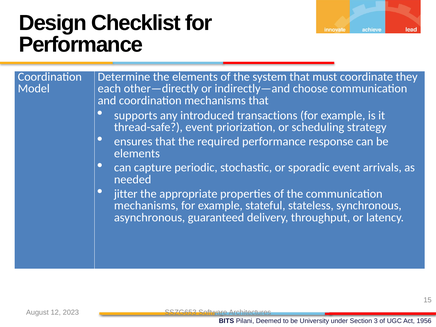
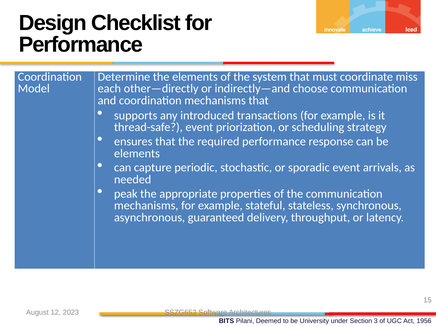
they: they -> miss (407, 77)
jitter: jitter -> peak (126, 194)
